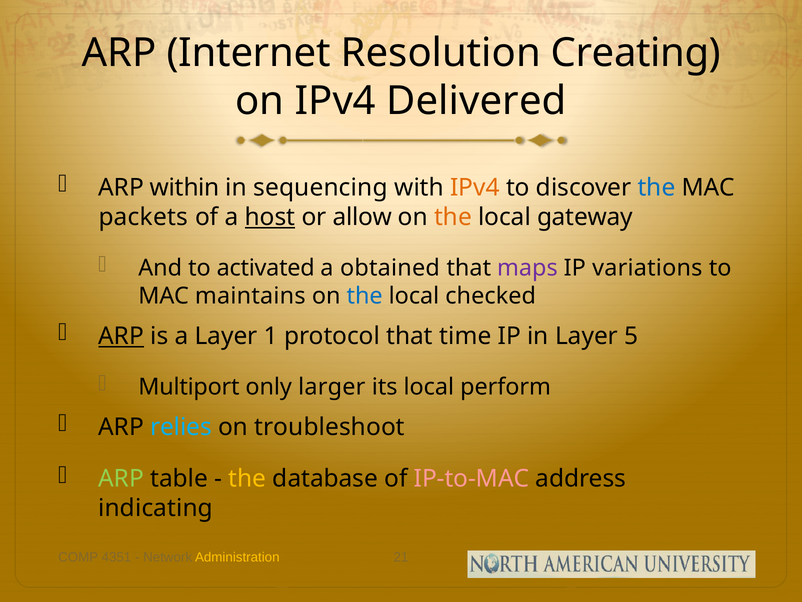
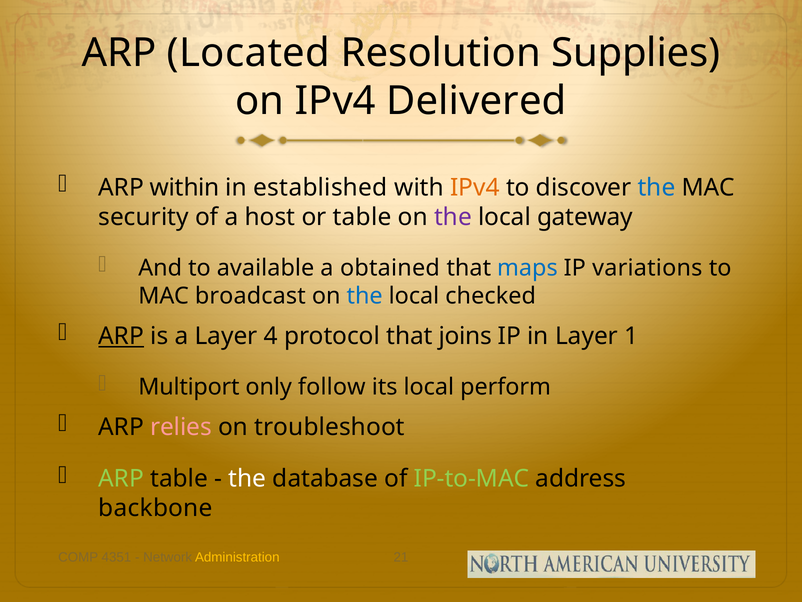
Internet: Internet -> Located (248, 53)
Creating: Creating -> Supplies (636, 53)
sequencing: sequencing -> established (320, 188)
packets: packets -> security (144, 217)
host underline: present -> none (270, 217)
or allow: allow -> table (362, 217)
the colour: orange -> purple (453, 217)
activated: activated -> available (266, 268)
maps colour: purple -> blue (527, 268)
maintains: maintains -> broadcast (250, 296)
1: 1 -> 4 (271, 336)
time: time -> joins (465, 336)
5: 5 -> 1 (631, 336)
larger: larger -> follow (332, 387)
relies colour: light blue -> pink (181, 427)
the colour: yellow -> white (247, 478)
IP-to-MAC colour: pink -> light green (472, 478)
indicating: indicating -> backbone (156, 508)
